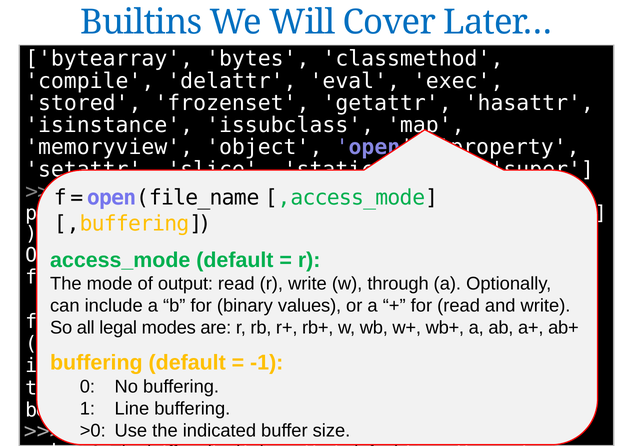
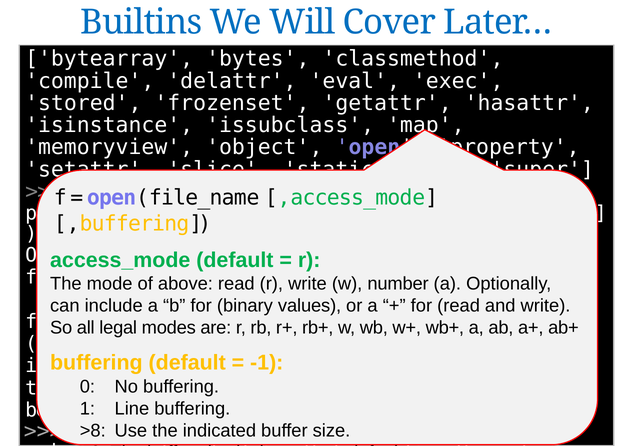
output: output -> above (185, 284)
through: through -> number (398, 284)
>0: >0 -> >8 (93, 430)
